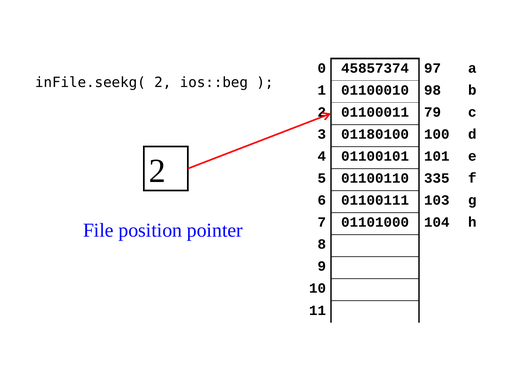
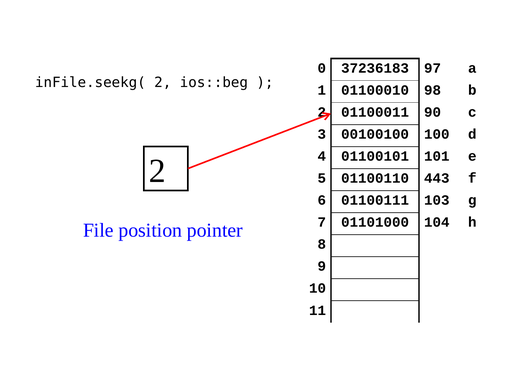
45857374: 45857374 -> 37236183 (375, 68)
79: 79 -> 90 (433, 112)
01180100: 01180100 -> 00100100 (375, 134)
335: 335 -> 443 (437, 178)
